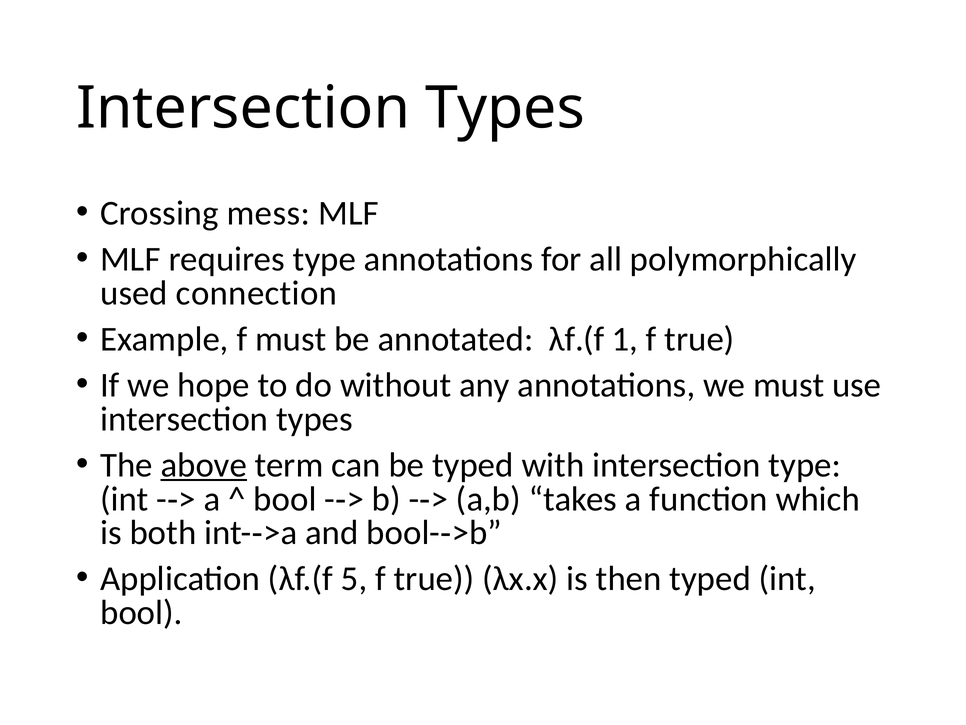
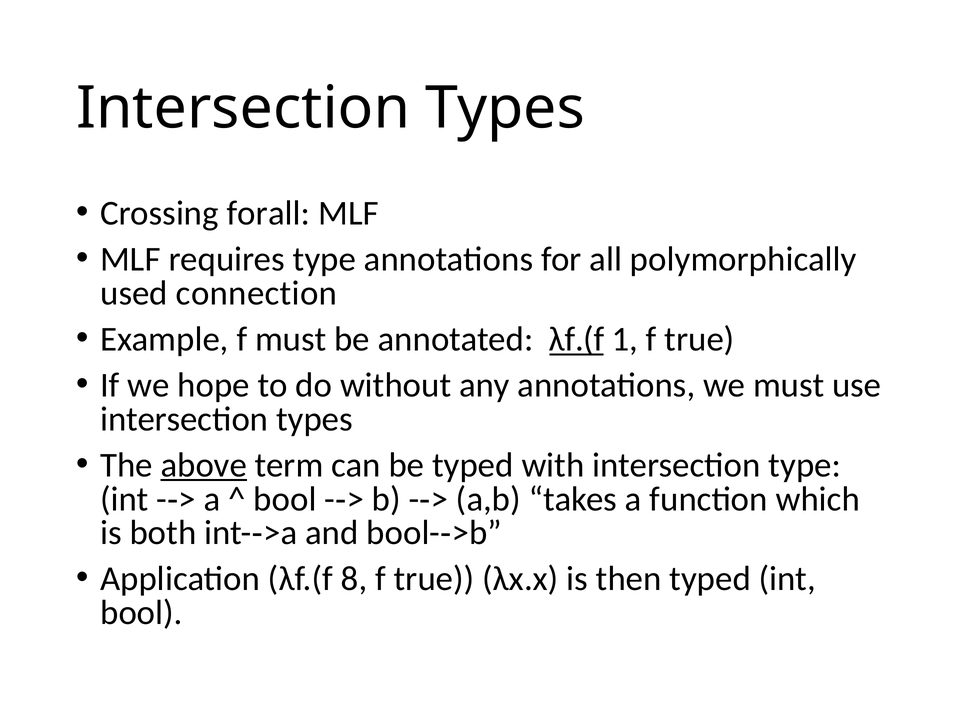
mess: mess -> forall (268, 213)
λf.(f underline: none -> present (577, 339)
5: 5 -> 8 (354, 579)
